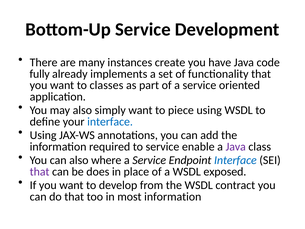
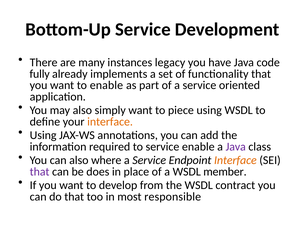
create: create -> legacy (170, 62)
to classes: classes -> enable (106, 85)
interface colour: blue -> orange (110, 122)
Interface colour: blue -> orange (235, 160)
exposed: exposed -> member (225, 171)
most information: information -> responsible (173, 196)
